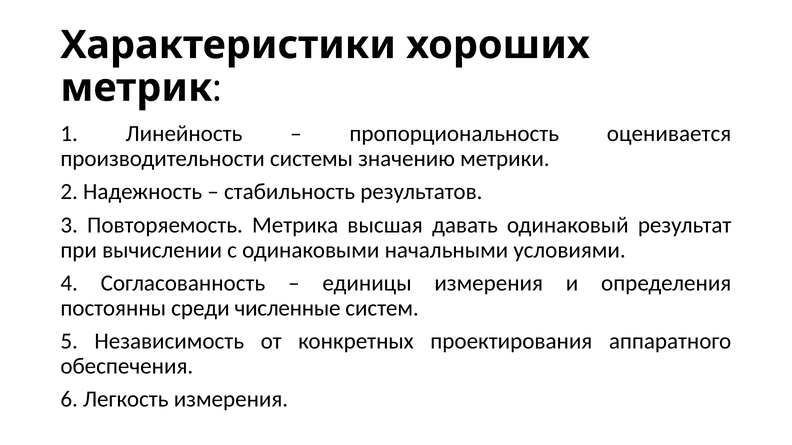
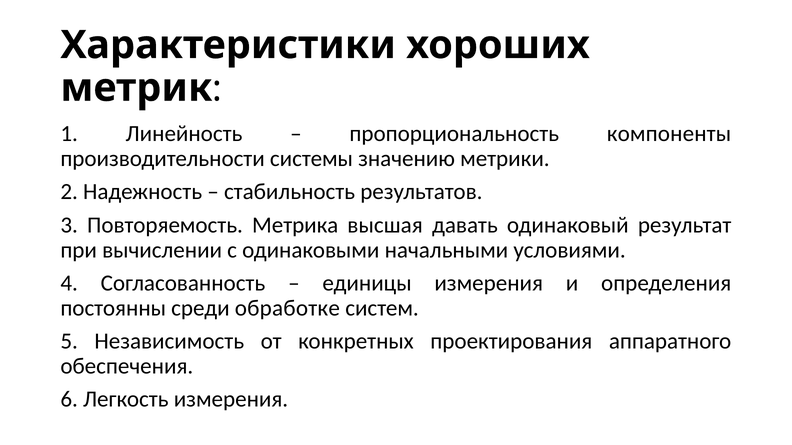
оценивается: оценивается -> компоненты (669, 134)
численные: численные -> обработке (287, 308)
